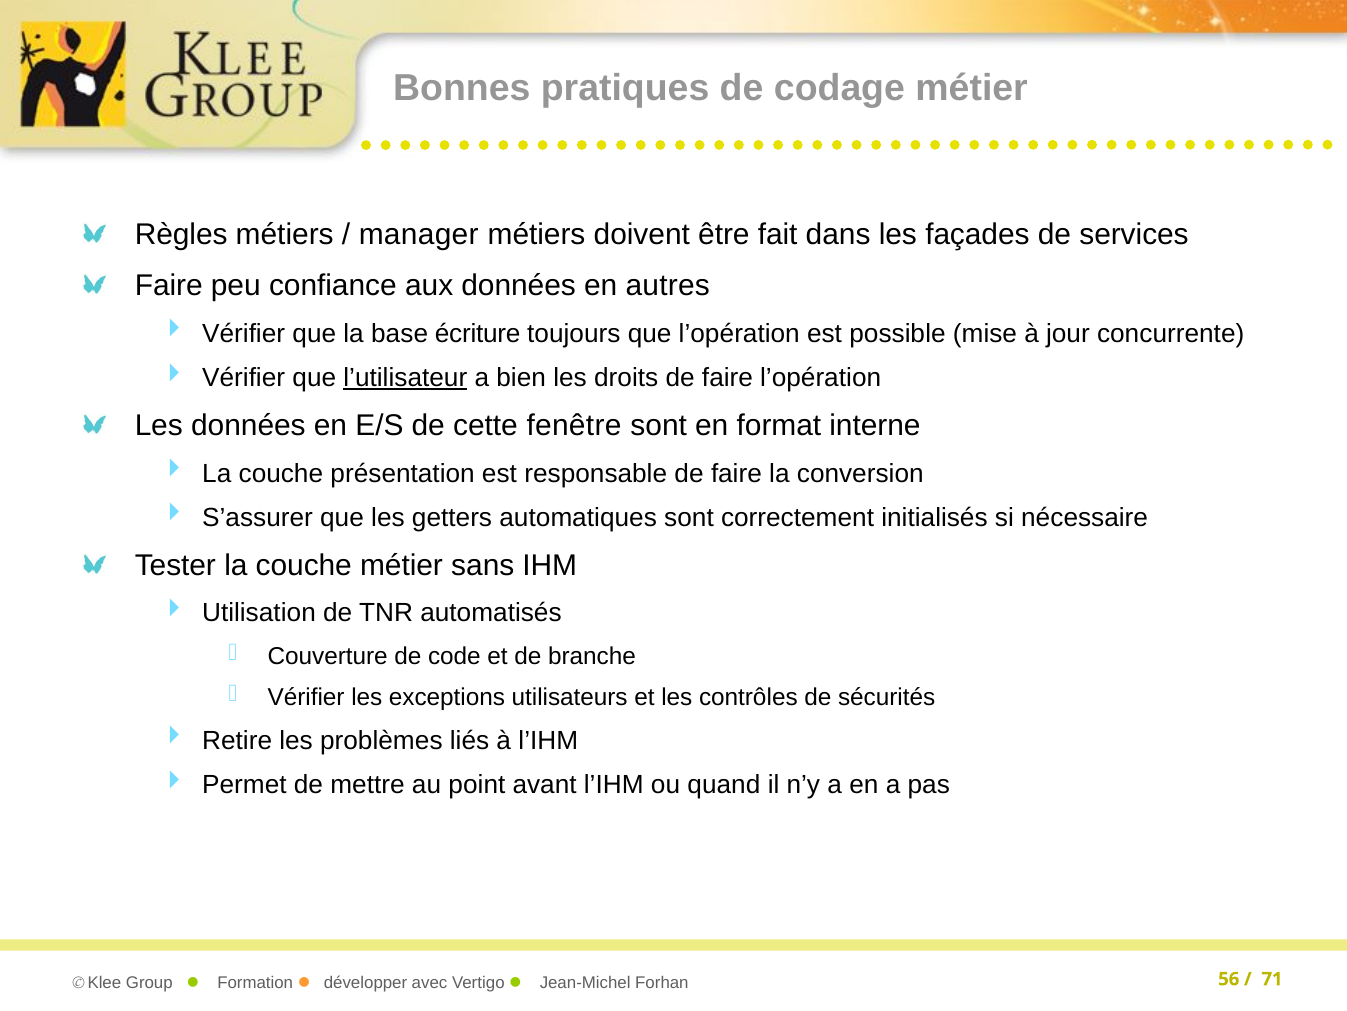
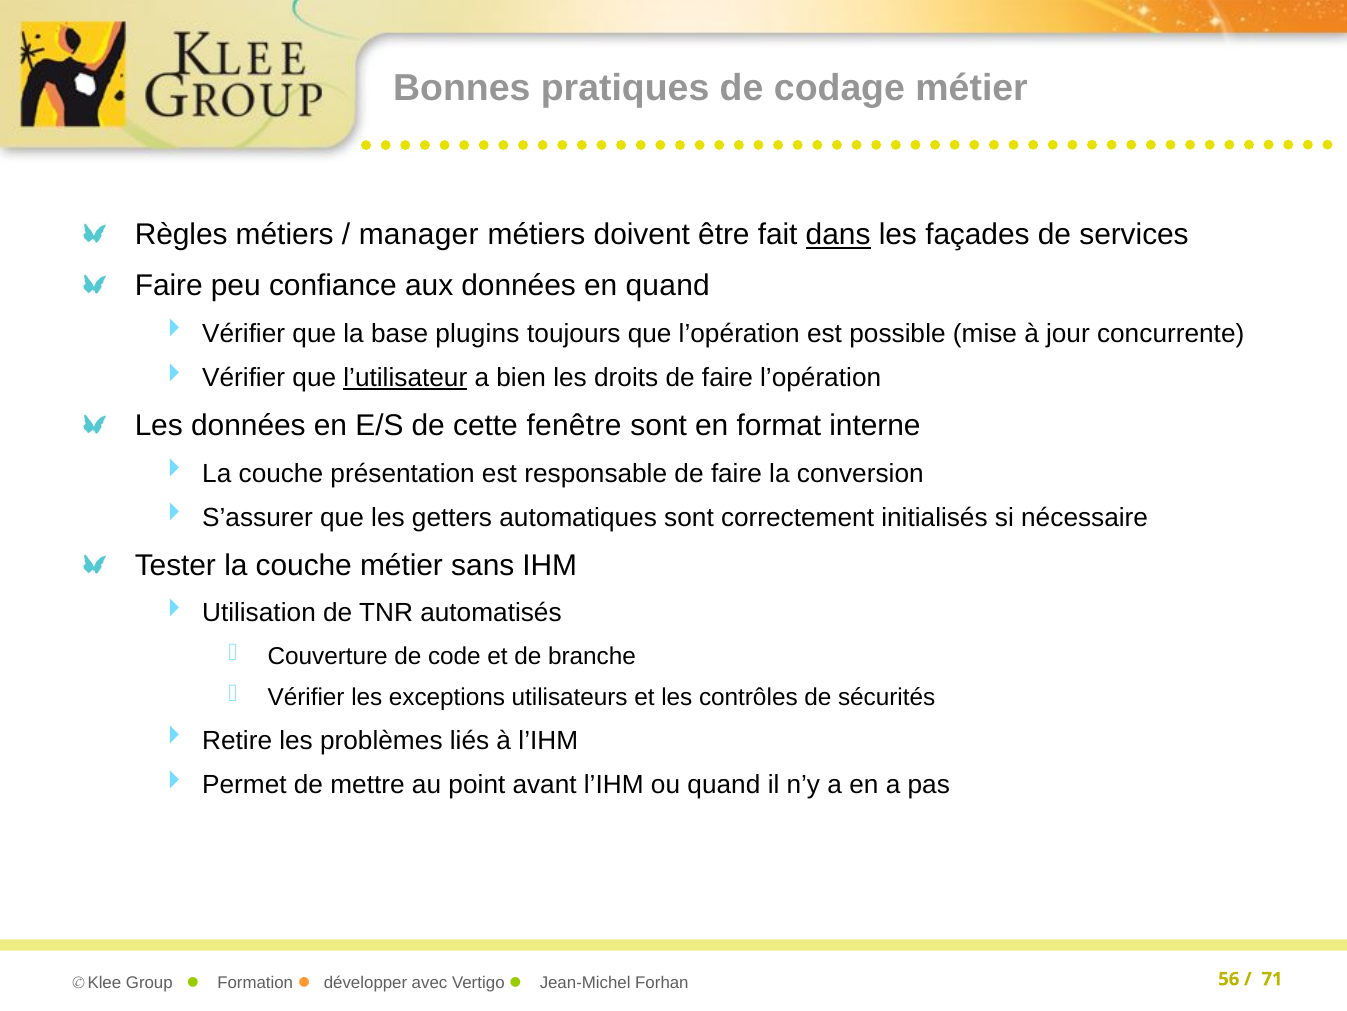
dans underline: none -> present (838, 235)
en autres: autres -> quand (668, 286)
écriture: écriture -> plugins (477, 333)
